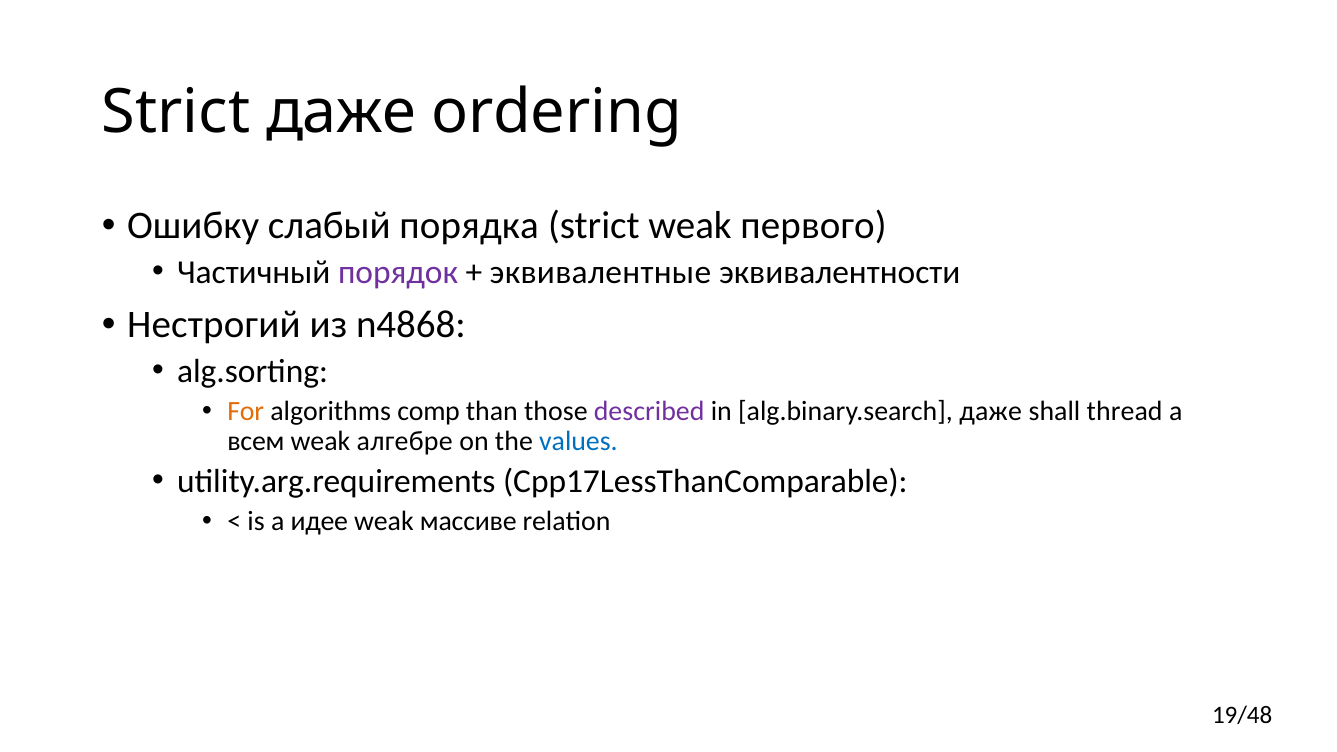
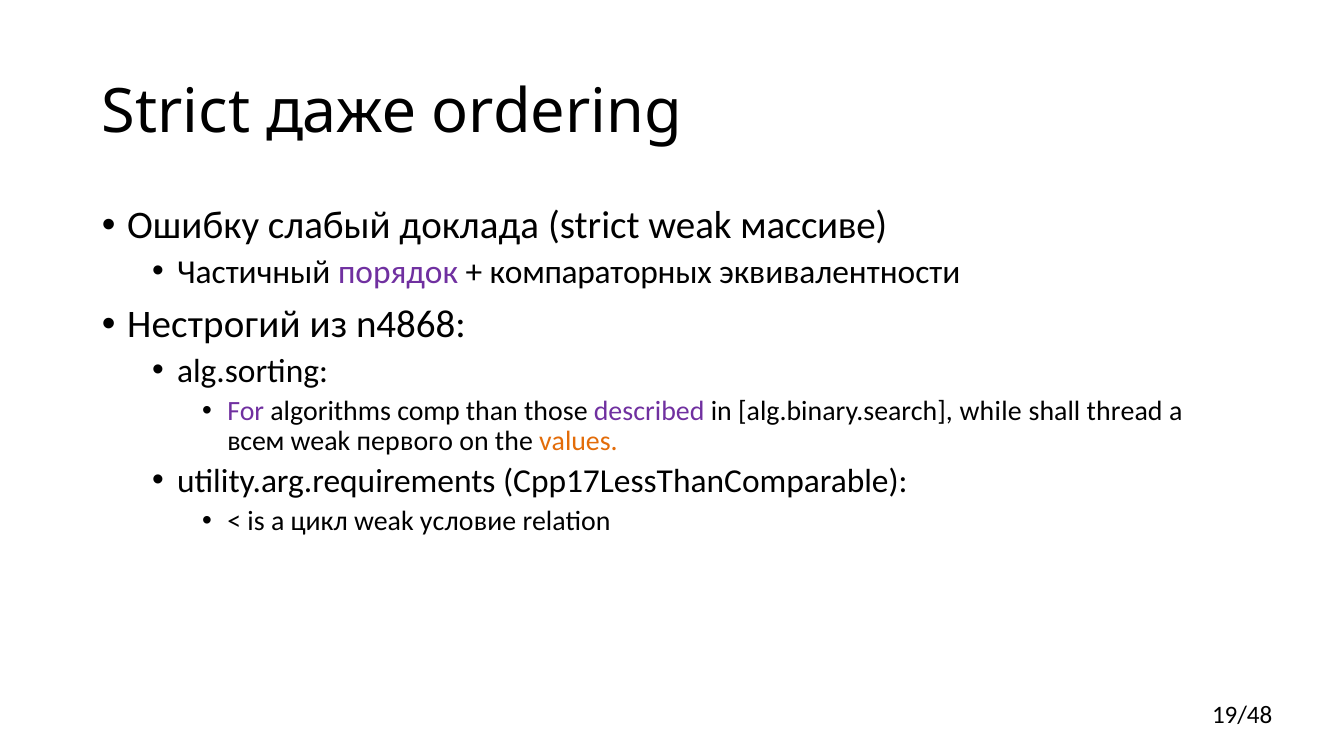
порядка: порядка -> доклада (469, 226)
первого: первого -> массиве (814, 226)
эквивалентные: эквивалентные -> компараторных (601, 272)
For colour: orange -> purple (246, 411)
alg.binary.search даже: даже -> while (991, 411)
алгебре: алгебре -> первого (405, 441)
values colour: blue -> orange (578, 441)
идее: идее -> цикл (319, 521)
массиве: массиве -> условие (468, 521)
